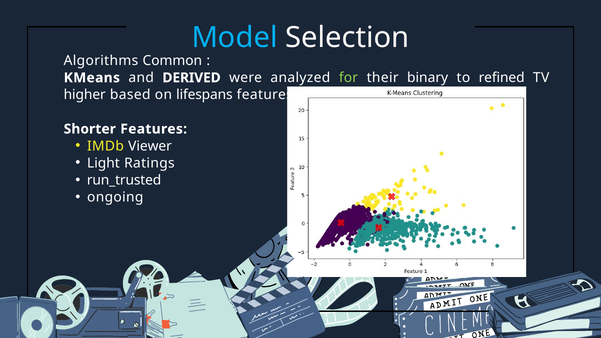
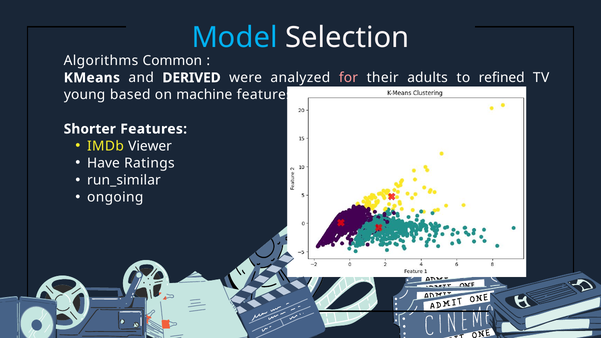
for colour: light green -> pink (348, 78)
binary: binary -> adults (428, 78)
higher: higher -> young (85, 95)
lifespans: lifespans -> machine (204, 95)
Light: Light -> Have (103, 163)
run_trusted: run_trusted -> run_similar (124, 180)
